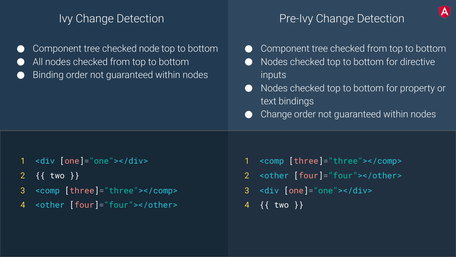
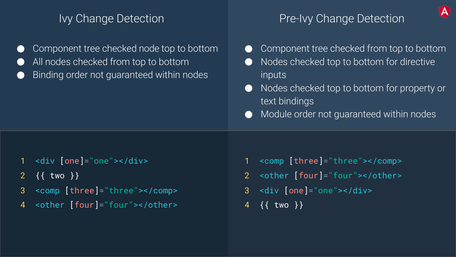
Change: Change -> Module (276, 114)
